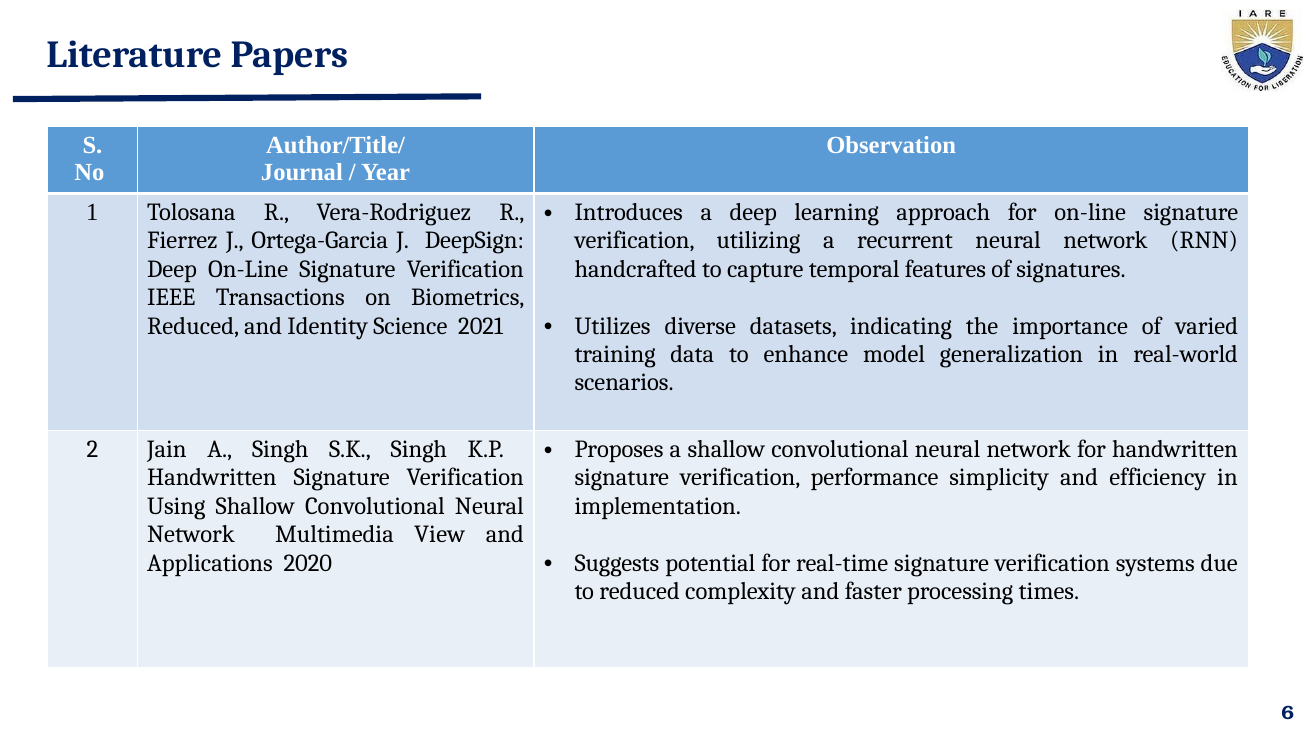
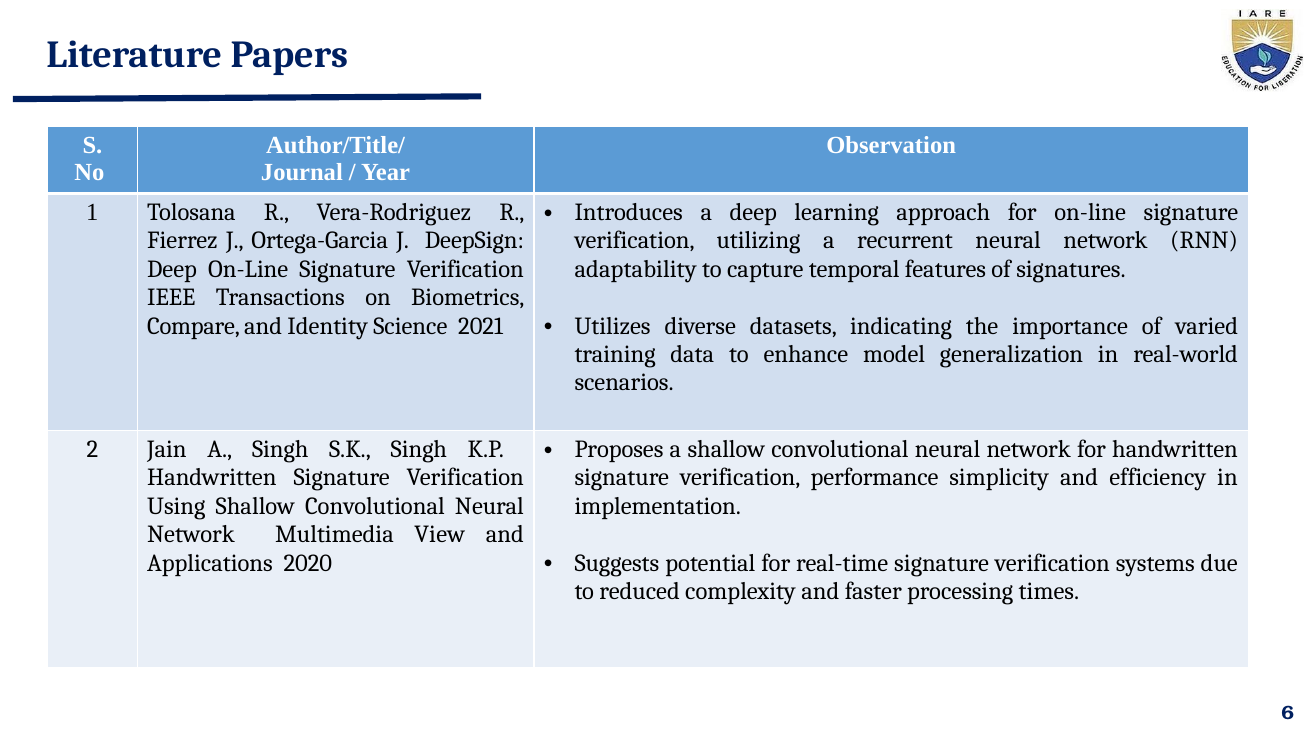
handcrafted: handcrafted -> adaptability (636, 269)
Reduced: Reduced -> Compare (193, 326)
